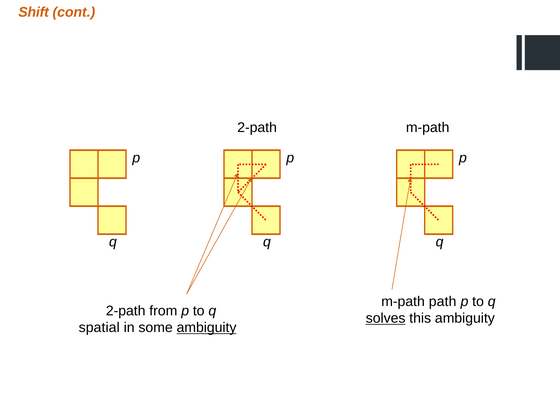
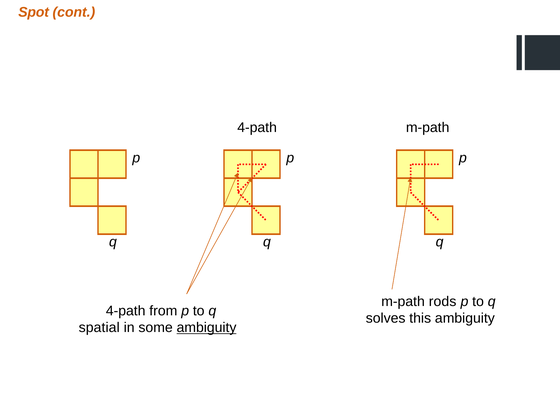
Shift: Shift -> Spot (34, 12)
2-path: 2-path -> 4-path (257, 128)
path: path -> rods (443, 301)
2-path: 2-path -> 4-path (126, 311)
solves underline: present -> none (386, 318)
